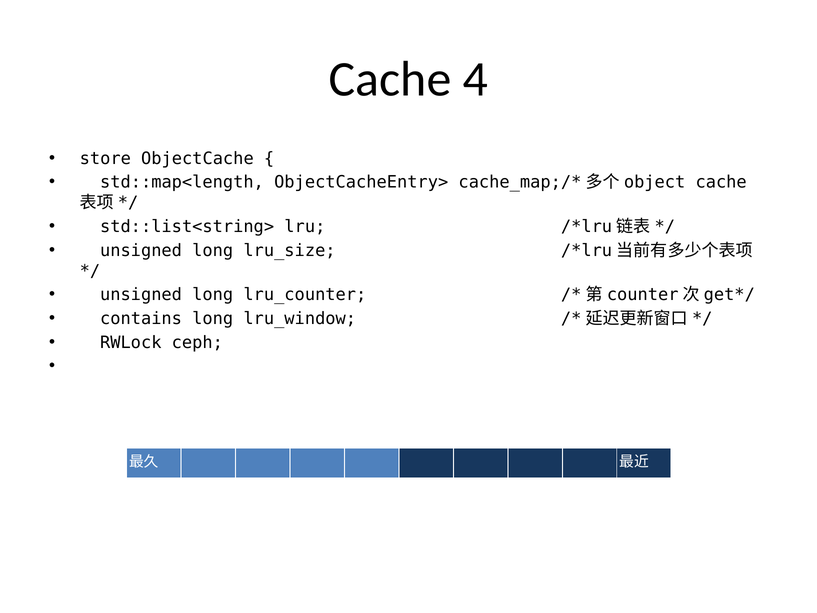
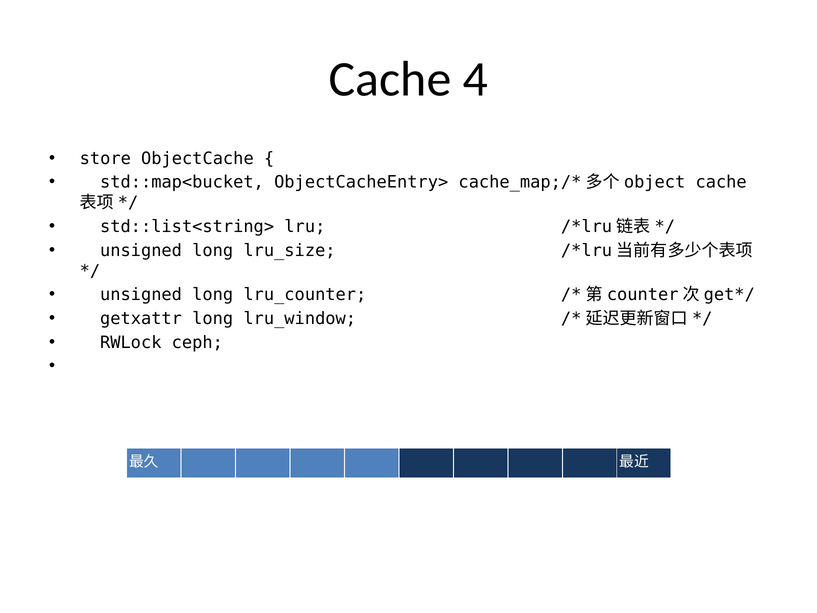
std::map<length: std::map<length -> std::map<bucket (182, 182)
contains: contains -> getxattr (141, 318)
